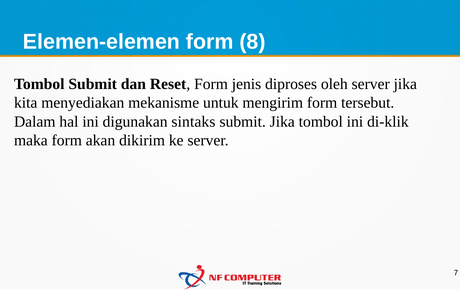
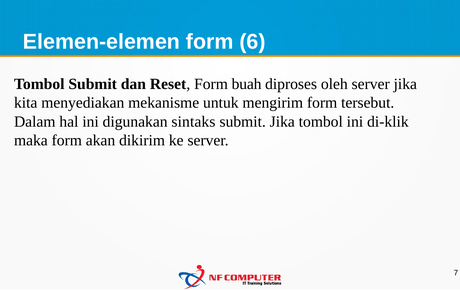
8: 8 -> 6 (253, 42)
jenis: jenis -> buah (247, 84)
